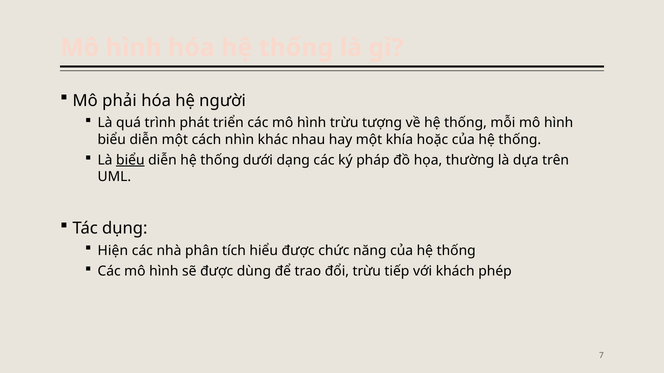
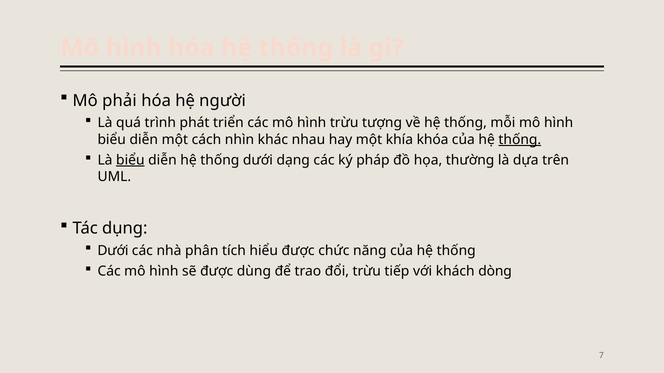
hoặc: hoặc -> khóa (433, 140)
thống underline: none -> present (520, 140)
Hiện: Hiện -> Dưới (113, 251)
phép: phép -> dòng (495, 272)
